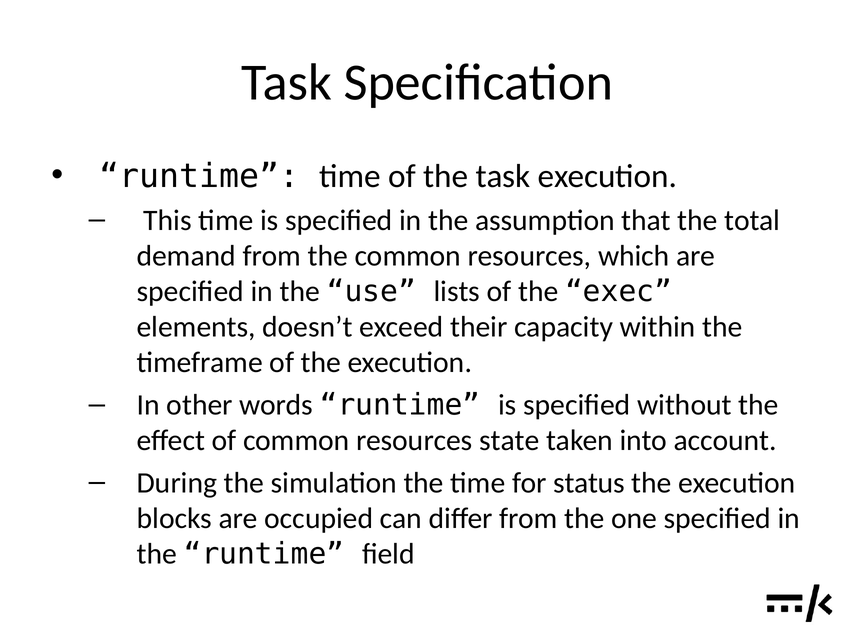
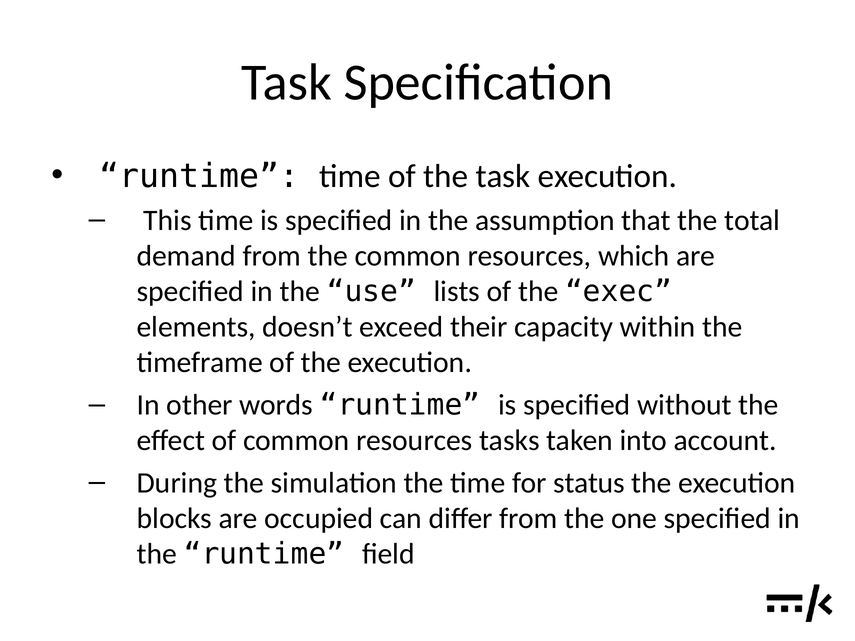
state: state -> tasks (509, 441)
